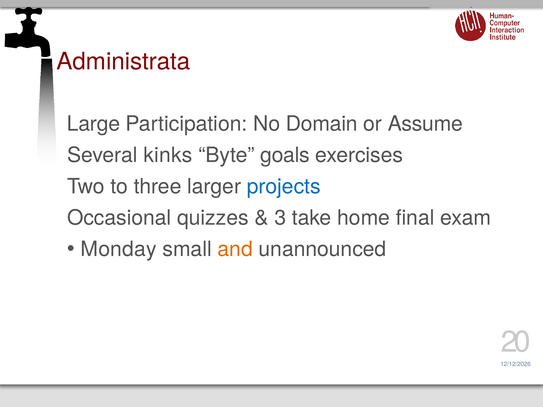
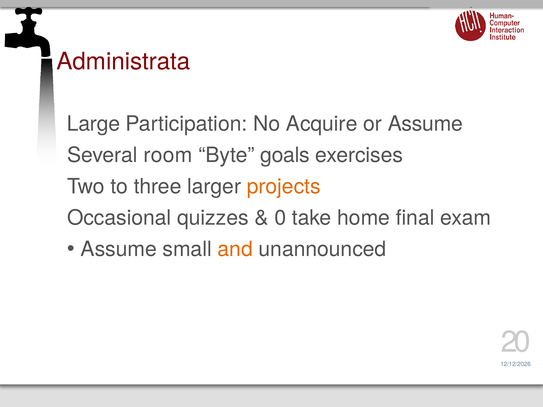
Domain: Domain -> Acquire (322, 124)
kinks: kinks -> room (168, 155)
projects colour: blue -> orange (284, 187)
3: 3 -> 0 (280, 218)
Monday: Monday -> Assume (119, 249)
